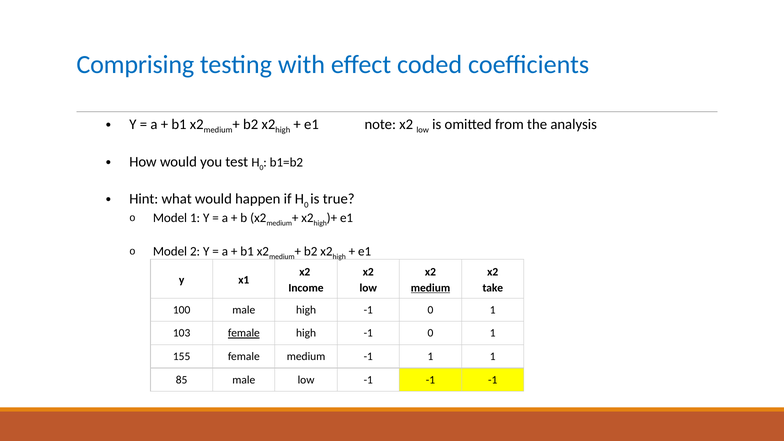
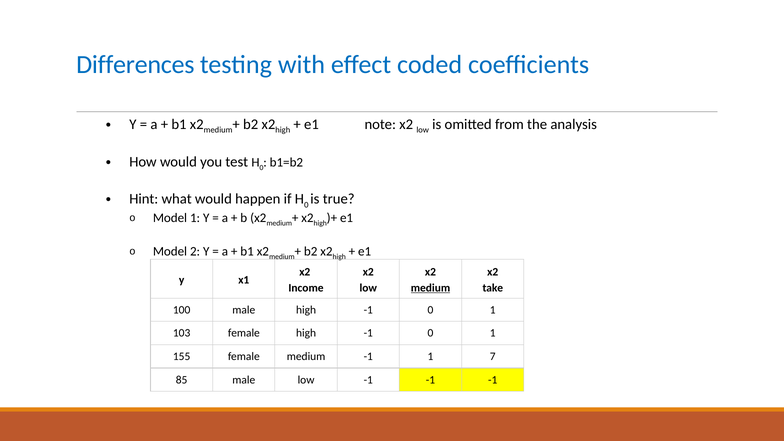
Comprising: Comprising -> Differences (135, 65)
female underline: present -> none (244, 333)
1 1: 1 -> 7 (493, 356)
